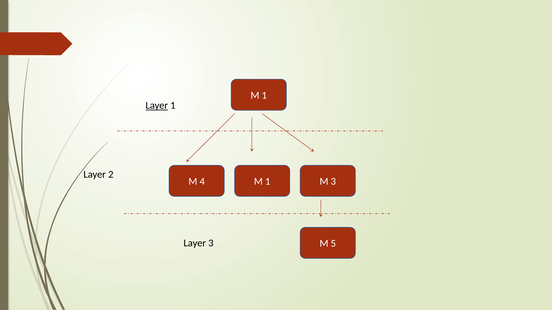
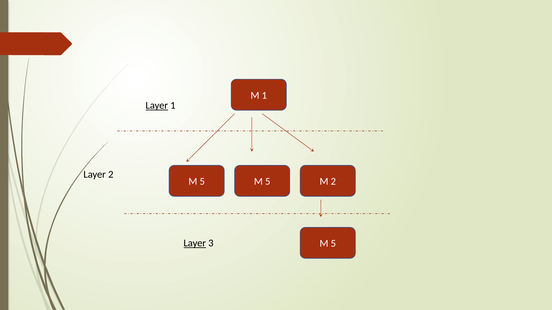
4: 4 -> 5 (202, 182)
1: 1 -> 5 (268, 182)
M 3: 3 -> 2 (333, 182)
Layer underline: none -> present (195, 244)
